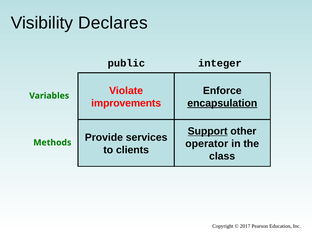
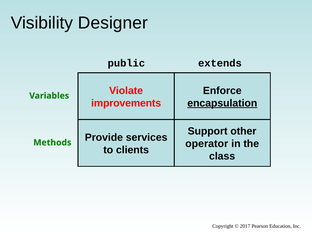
Declares: Declares -> Designer (113, 23)
integer: integer -> extends (220, 63)
Support underline: present -> none (208, 131)
